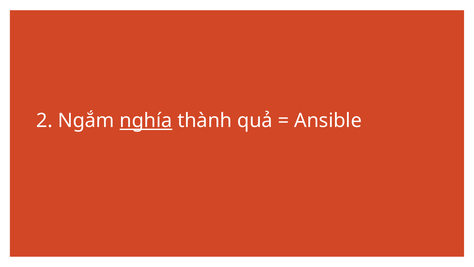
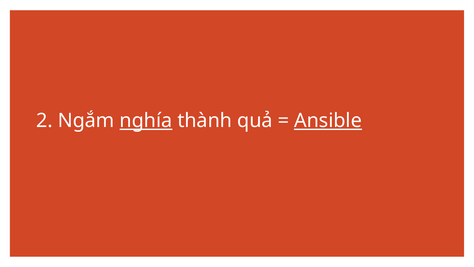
Ansible underline: none -> present (328, 121)
